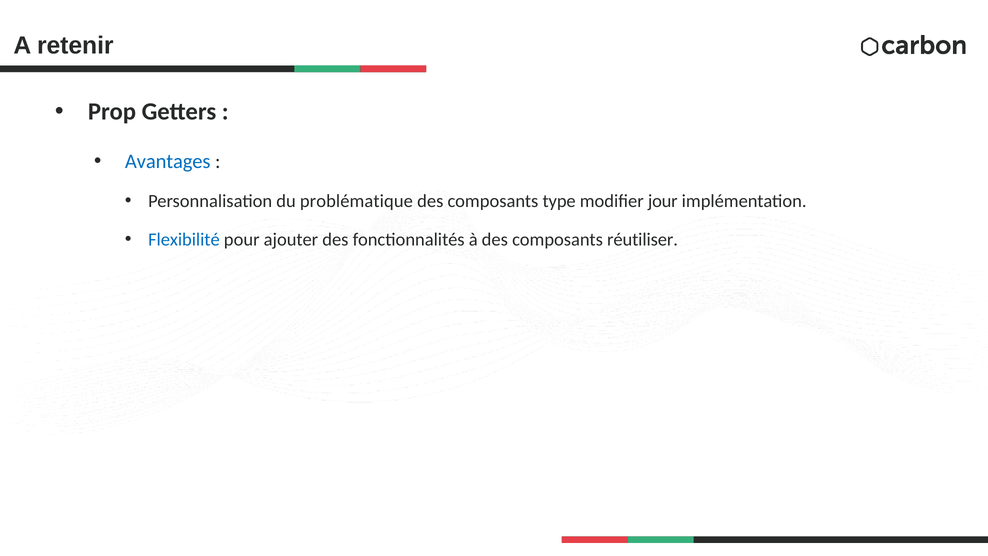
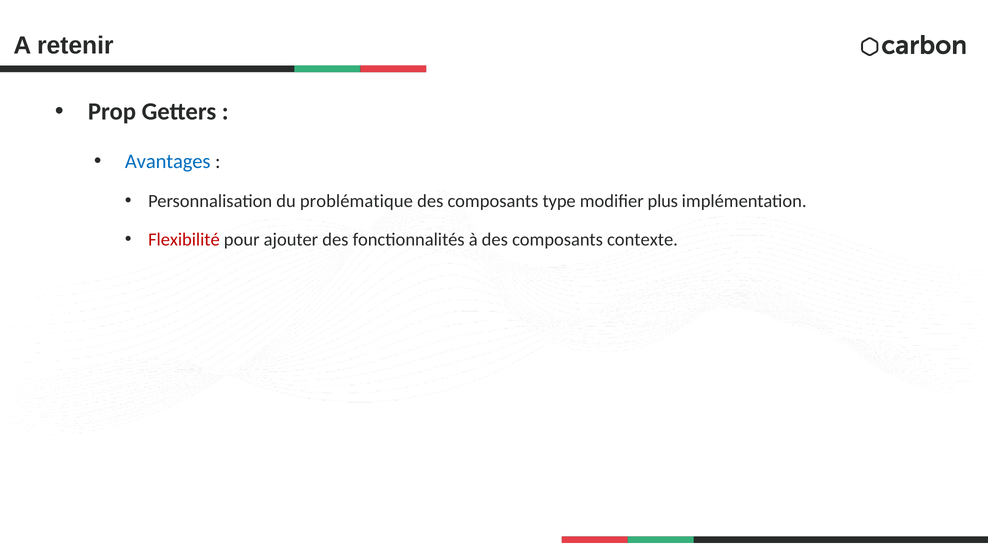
jour: jour -> plus (663, 201)
Flexibilité colour: blue -> red (184, 240)
réutiliser: réutiliser -> contexte (642, 240)
